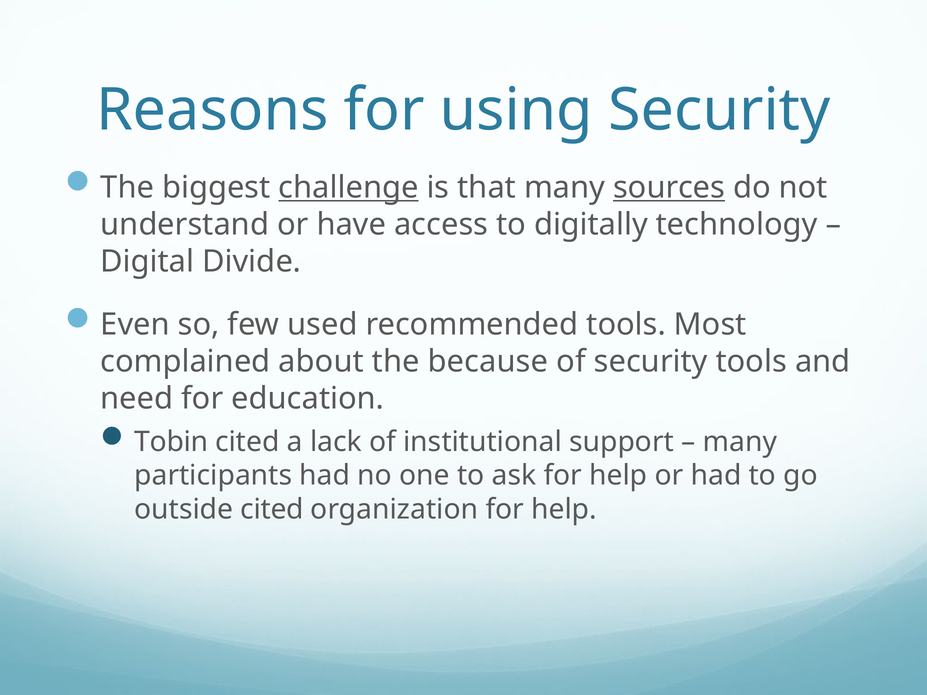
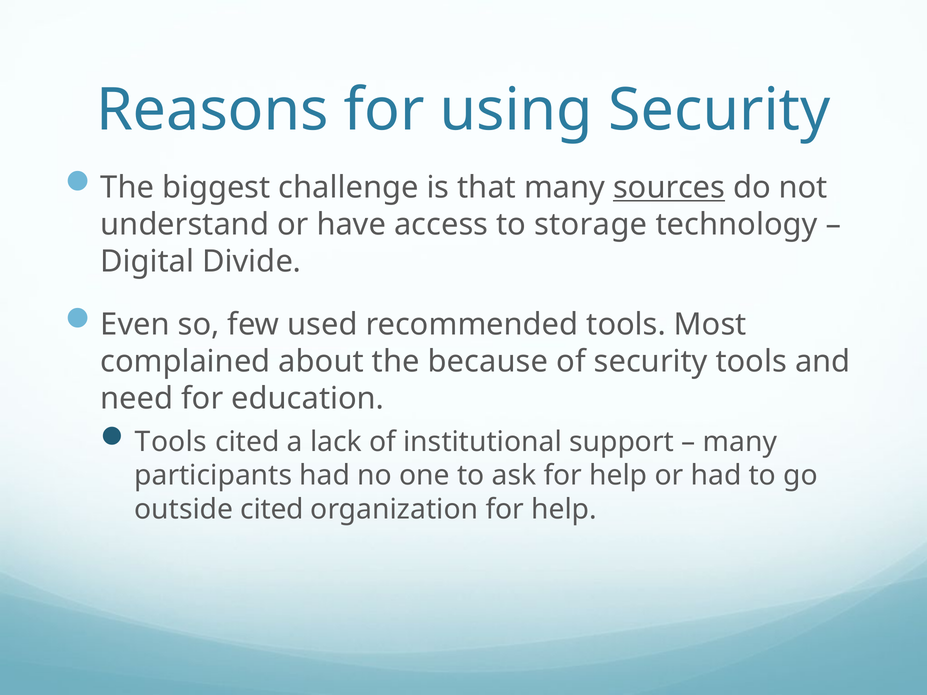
challenge underline: present -> none (348, 188)
digitally: digitally -> storage (591, 225)
Tobin: Tobin -> Tools (171, 442)
